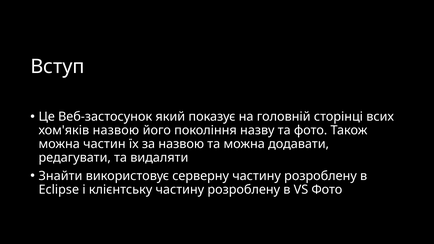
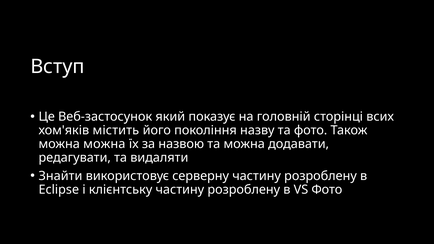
хом'яків назвою: назвою -> містить (116, 131)
можна частин: частин -> можна (104, 144)
